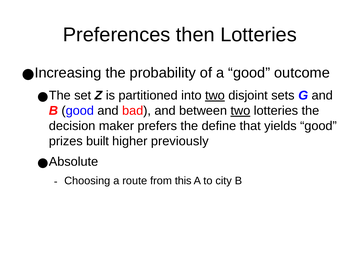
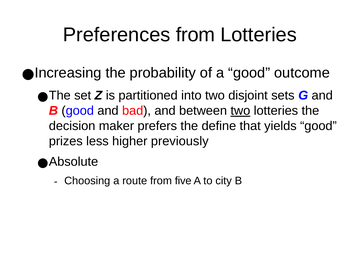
Preferences then: then -> from (195, 35)
two underline: present -> none (215, 96)
built: built -> less (97, 141)
this: this -> five (183, 181)
